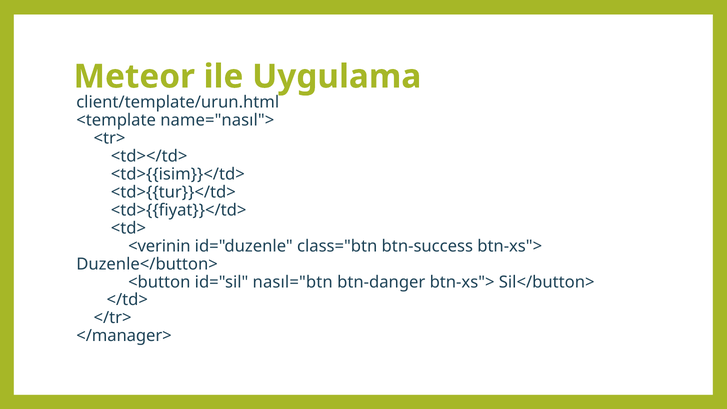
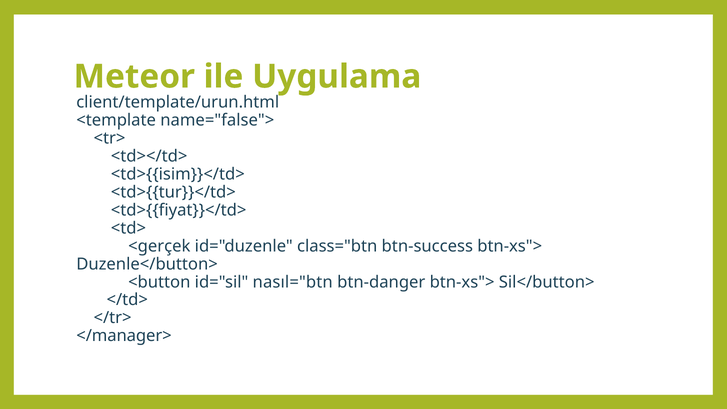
name="nasıl">: name="nasıl"> -> name="false"> (217, 120)
<verinin: <verinin -> <gerçek (159, 246)
